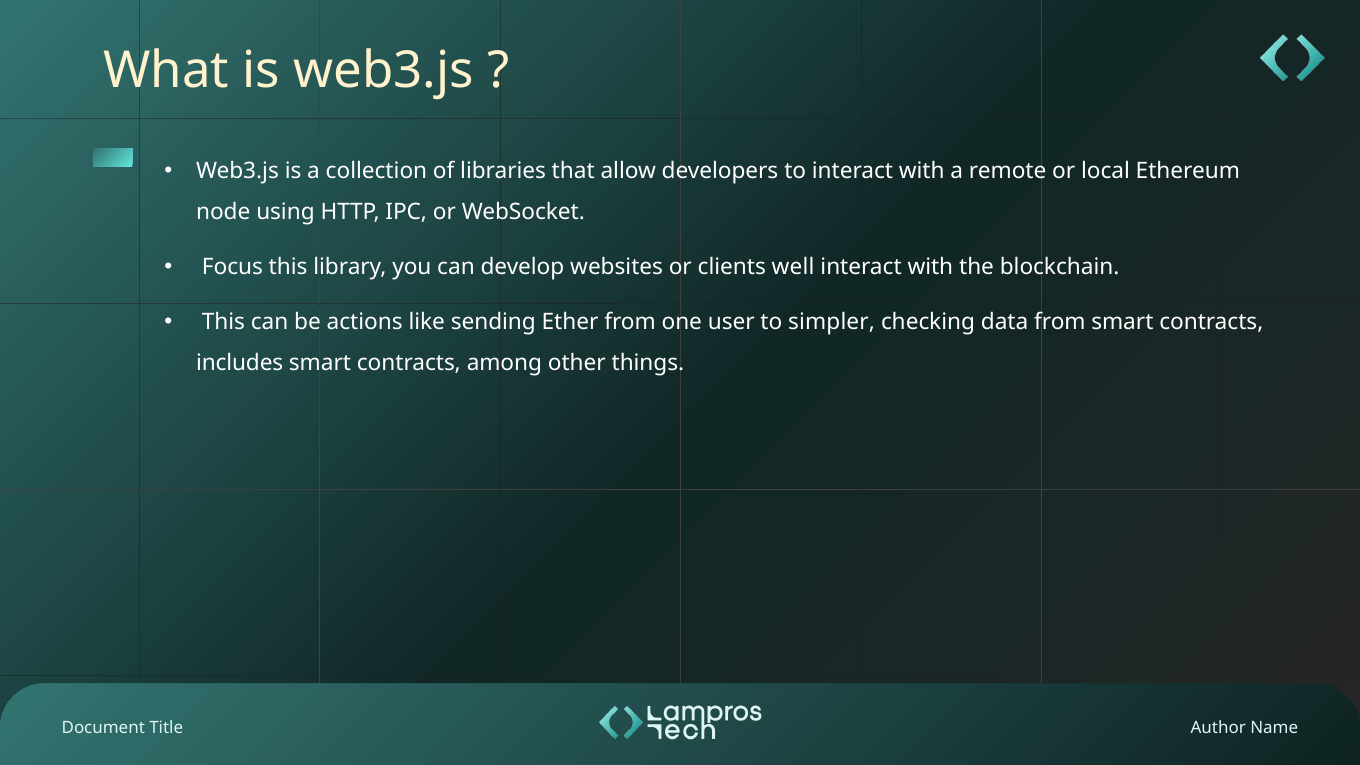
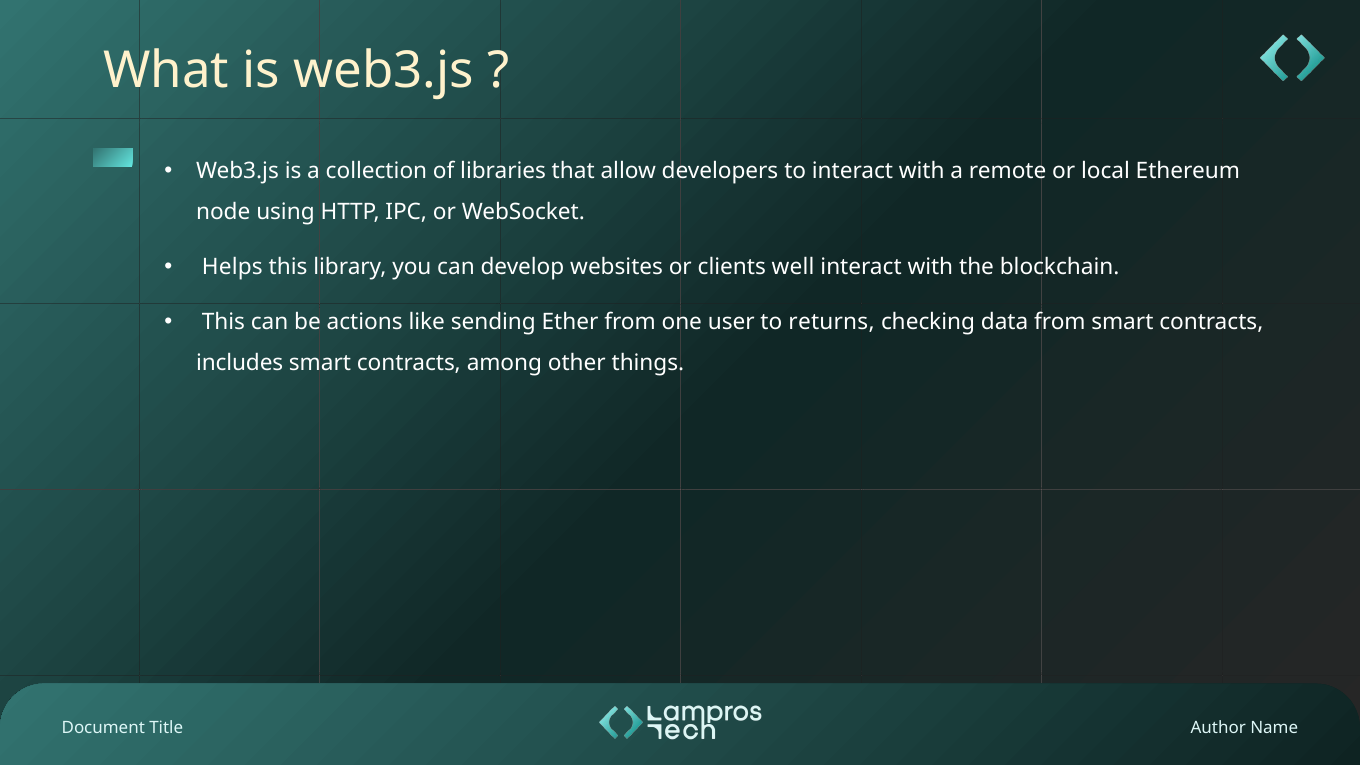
Focus: Focus -> Helps (232, 267)
simpler: simpler -> returns (832, 322)
